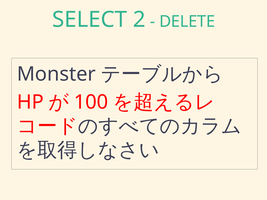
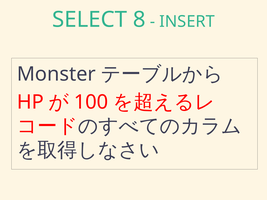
2: 2 -> 8 (139, 20)
DELETE: DELETE -> INSERT (187, 22)
